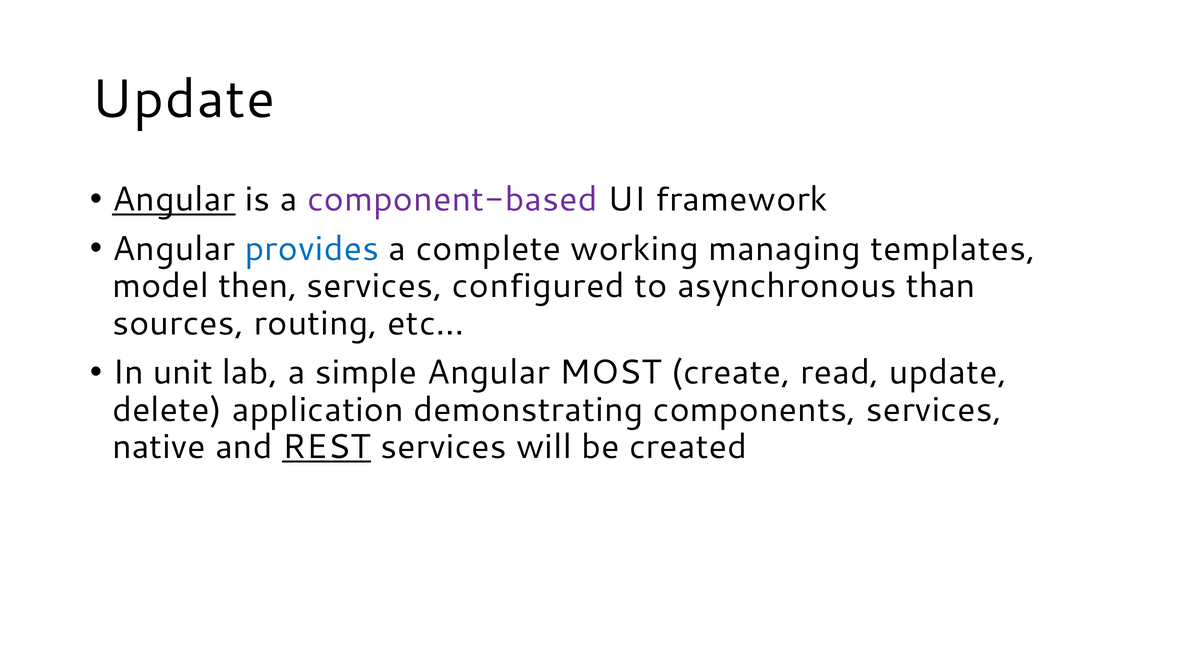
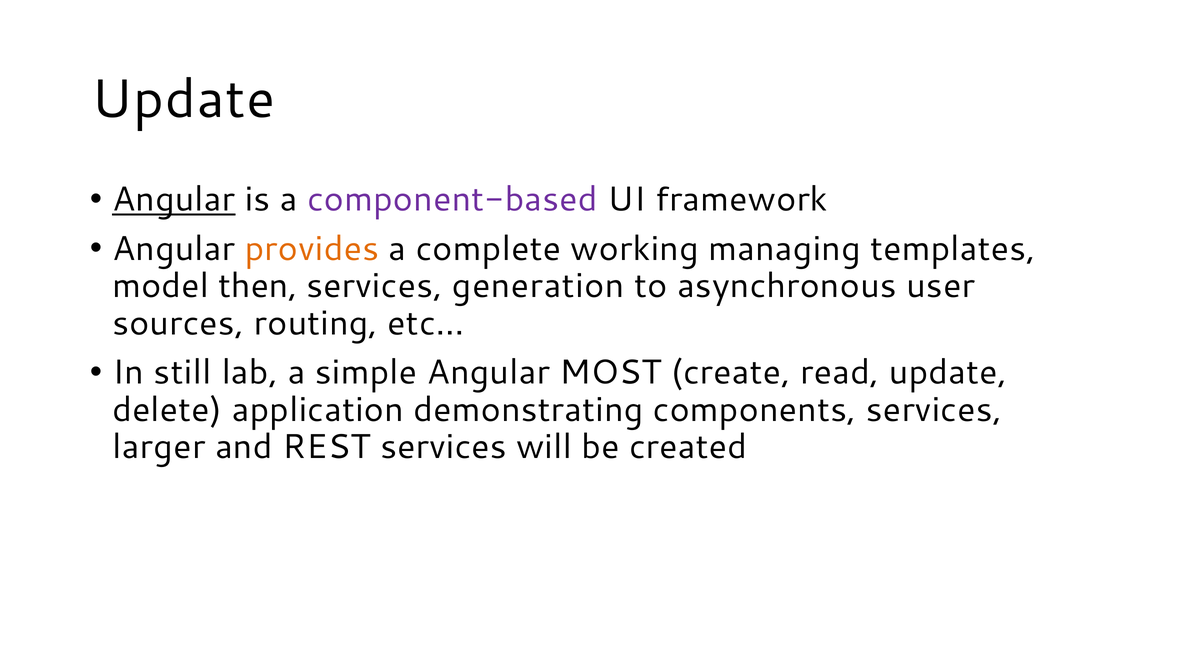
provides colour: blue -> orange (312, 249)
configured: configured -> generation (538, 286)
than: than -> user (941, 286)
unit: unit -> still (183, 372)
native: native -> larger (159, 447)
REST underline: present -> none (326, 447)
